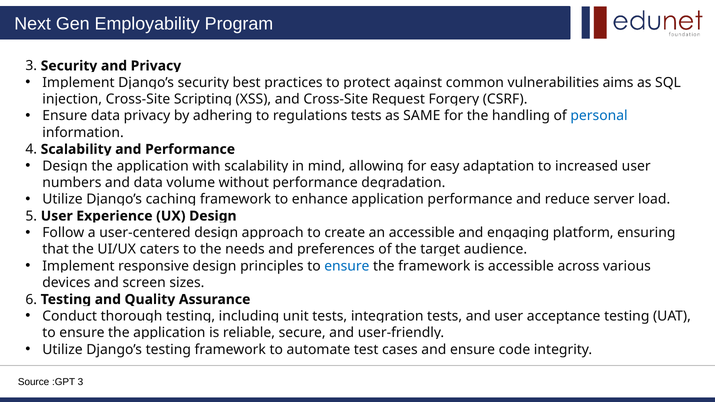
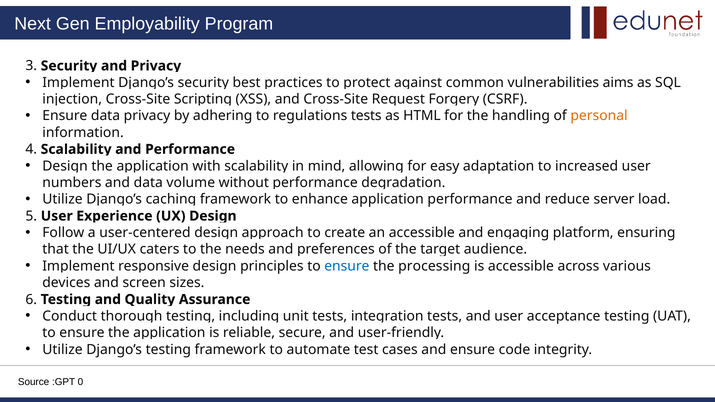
SAME: SAME -> HTML (422, 116)
personal colour: blue -> orange (599, 116)
the framework: framework -> processing (434, 266)
:GPT 3: 3 -> 0 (80, 382)
